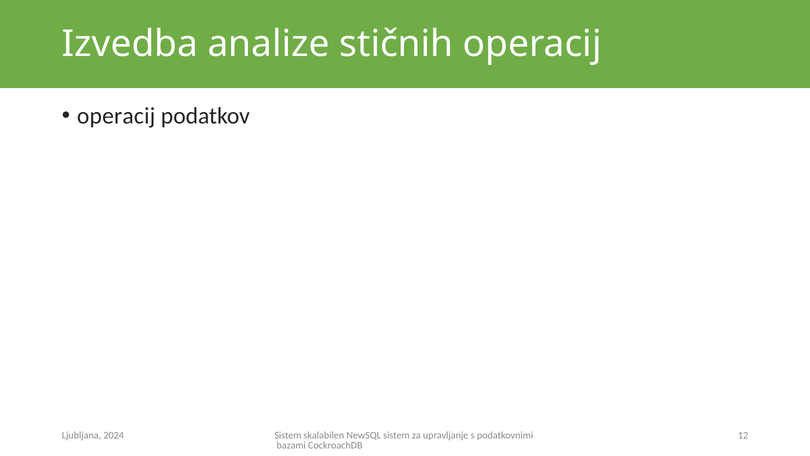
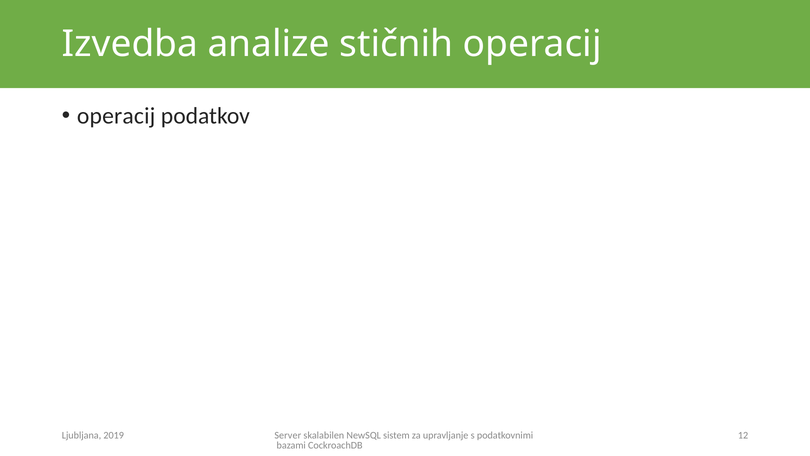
Sistem: Sistem -> Server (288, 435)
2024: 2024 -> 2019 (114, 435)
